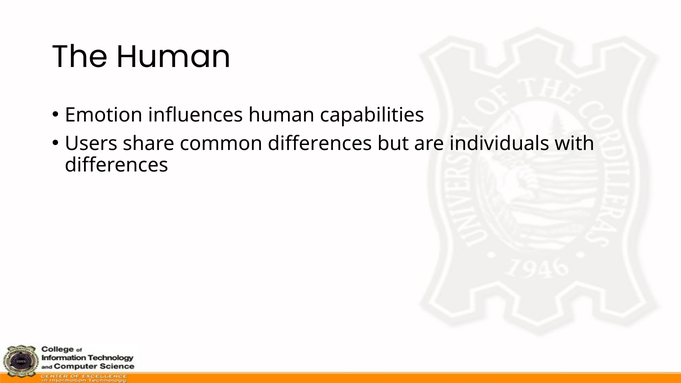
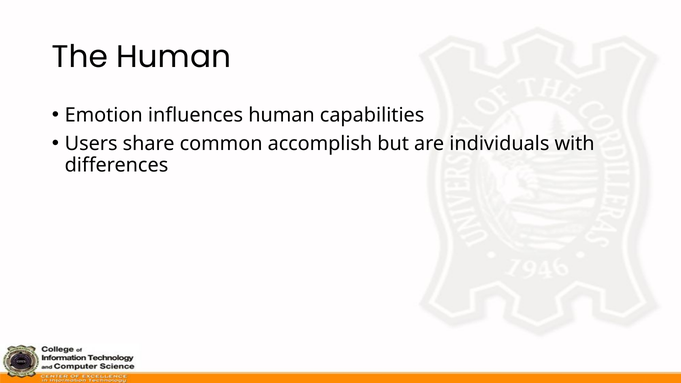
common differences: differences -> accomplish (320, 144)
